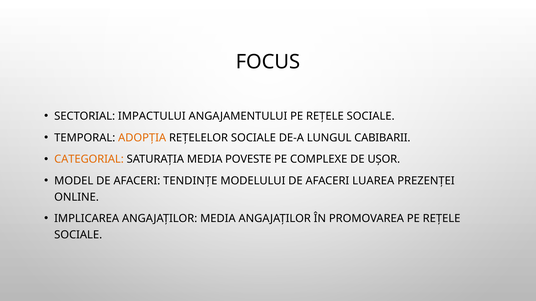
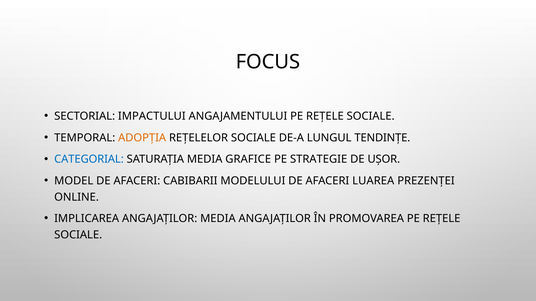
CABIBARII: CABIBARII -> TENDINȚE (382, 138)
CATEGORIAL colour: orange -> blue (89, 160)
POVESTE: POVESTE -> GRAFICE (248, 160)
COMPLEXE: COMPLEXE -> STRATEGIE (319, 160)
TENDINȚE: TENDINȚE -> CABIBARII (190, 181)
